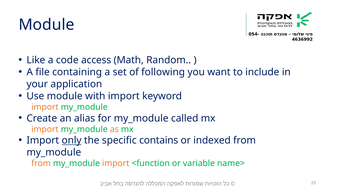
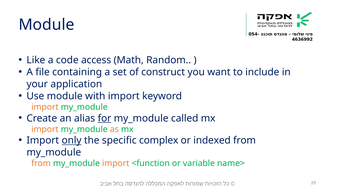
following: following -> construct (163, 72)
for underline: none -> present (105, 118)
contains: contains -> complex (159, 141)
